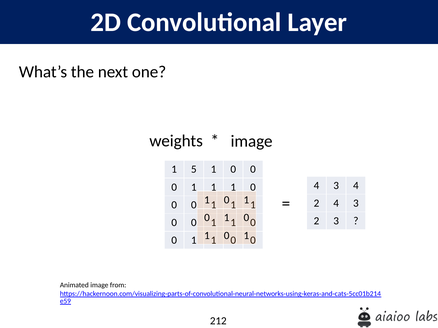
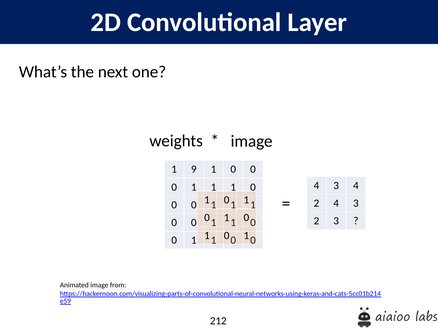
5: 5 -> 9 (194, 170)
